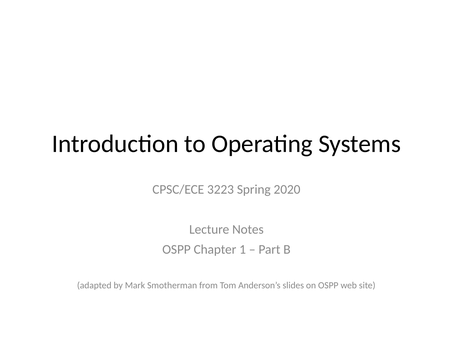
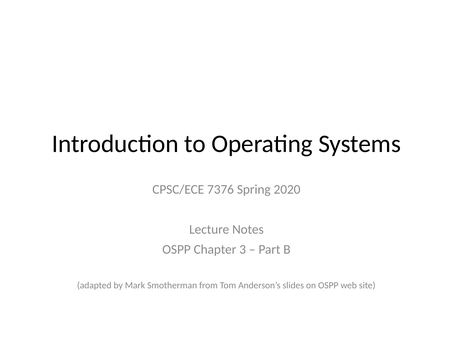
3223: 3223 -> 7376 (221, 189)
1: 1 -> 3 (243, 249)
